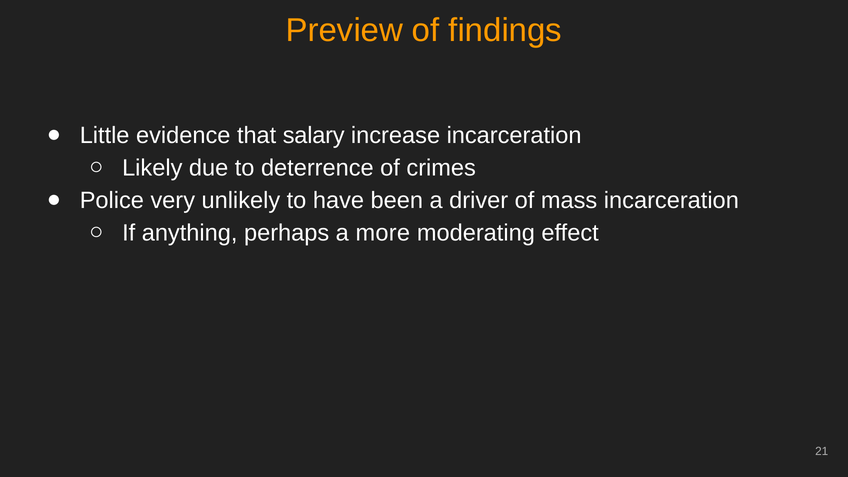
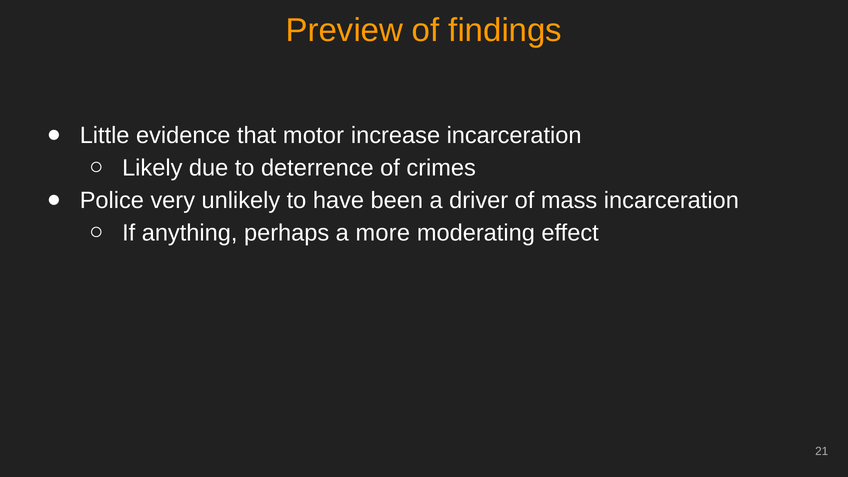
salary: salary -> motor (313, 135)
